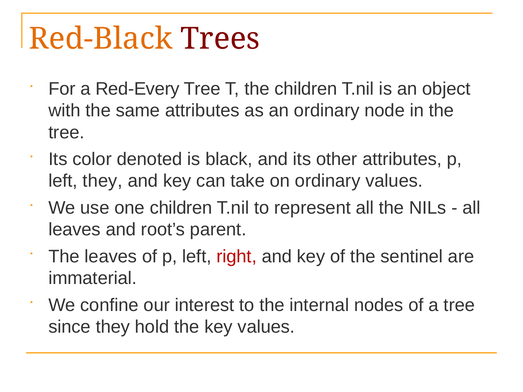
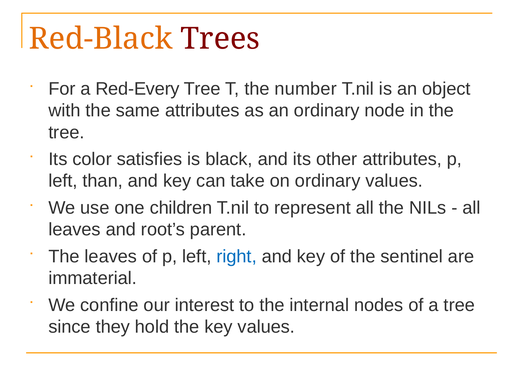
the children: children -> number (306, 89)
denoted: denoted -> satisfies (149, 159)
left they: they -> than (103, 181)
right colour: red -> blue (237, 257)
